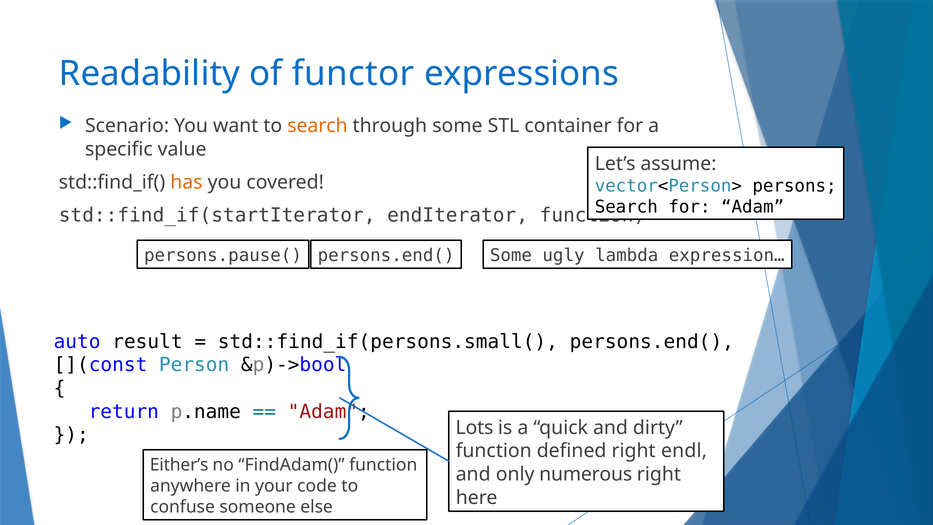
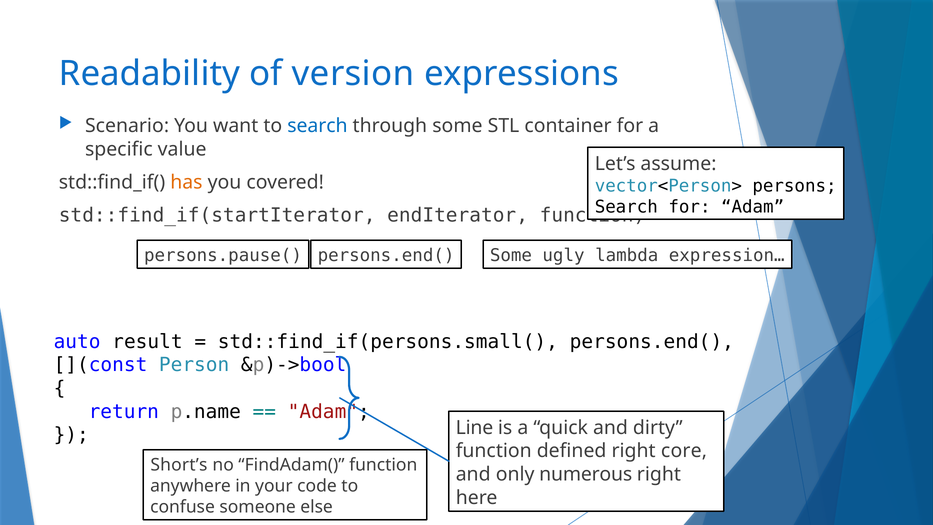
functor: functor -> version (353, 74)
search colour: orange -> blue (317, 126)
Lots: Lots -> Line (474, 427)
endl: endl -> core (684, 451)
Either’s: Either’s -> Short’s (179, 465)
